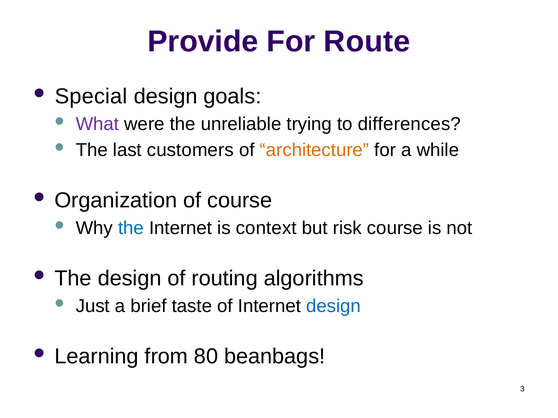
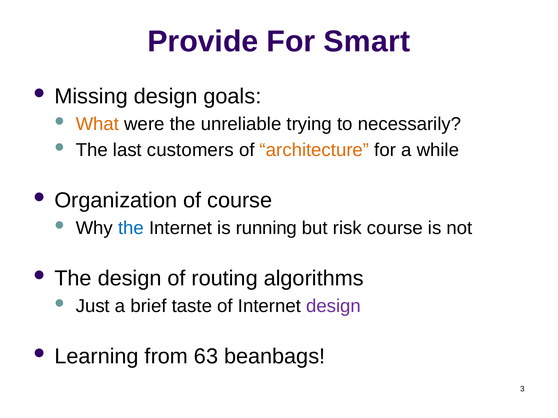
Route: Route -> Smart (367, 42)
Special: Special -> Missing (91, 96)
What colour: purple -> orange (97, 124)
differences: differences -> necessarily (409, 124)
context: context -> running (266, 228)
design colour: blue -> purple (333, 306)
80: 80 -> 63 (206, 357)
